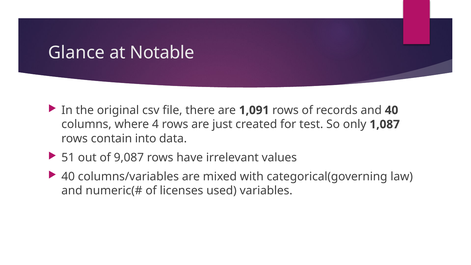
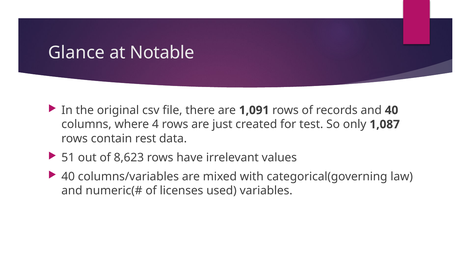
into: into -> rest (146, 138)
9,087: 9,087 -> 8,623 (129, 158)
